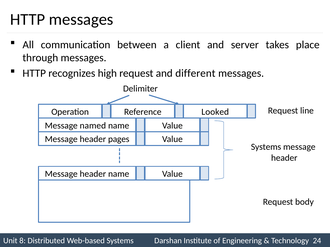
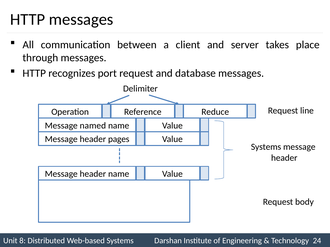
high: high -> port (107, 73)
different: different -> database (195, 73)
Looked: Looked -> Reduce (215, 112)
